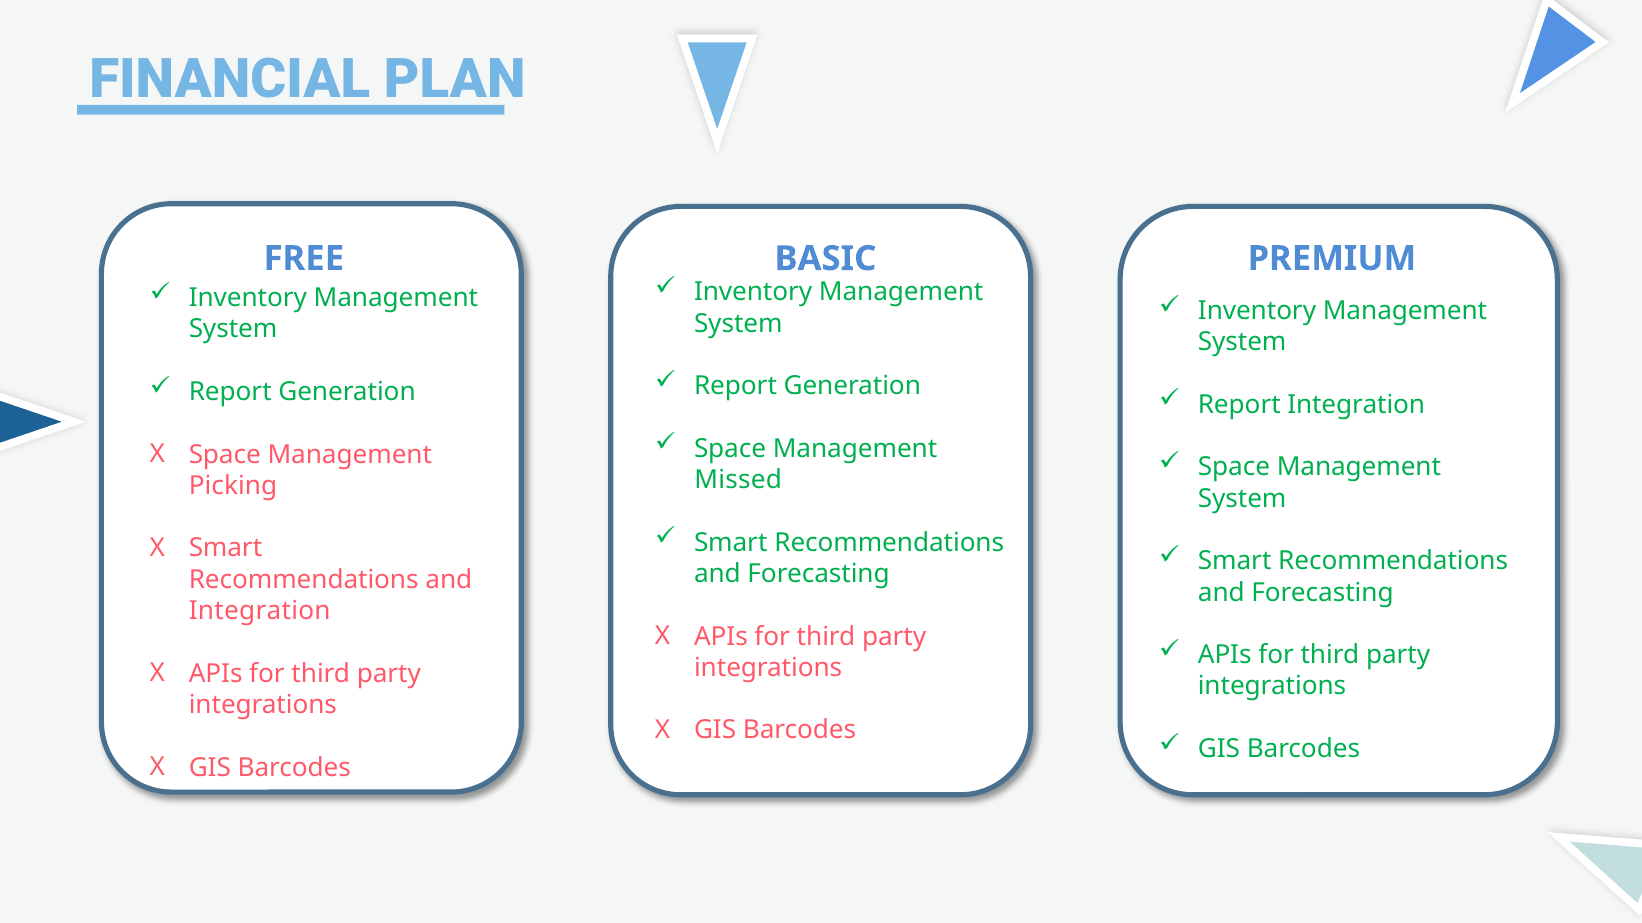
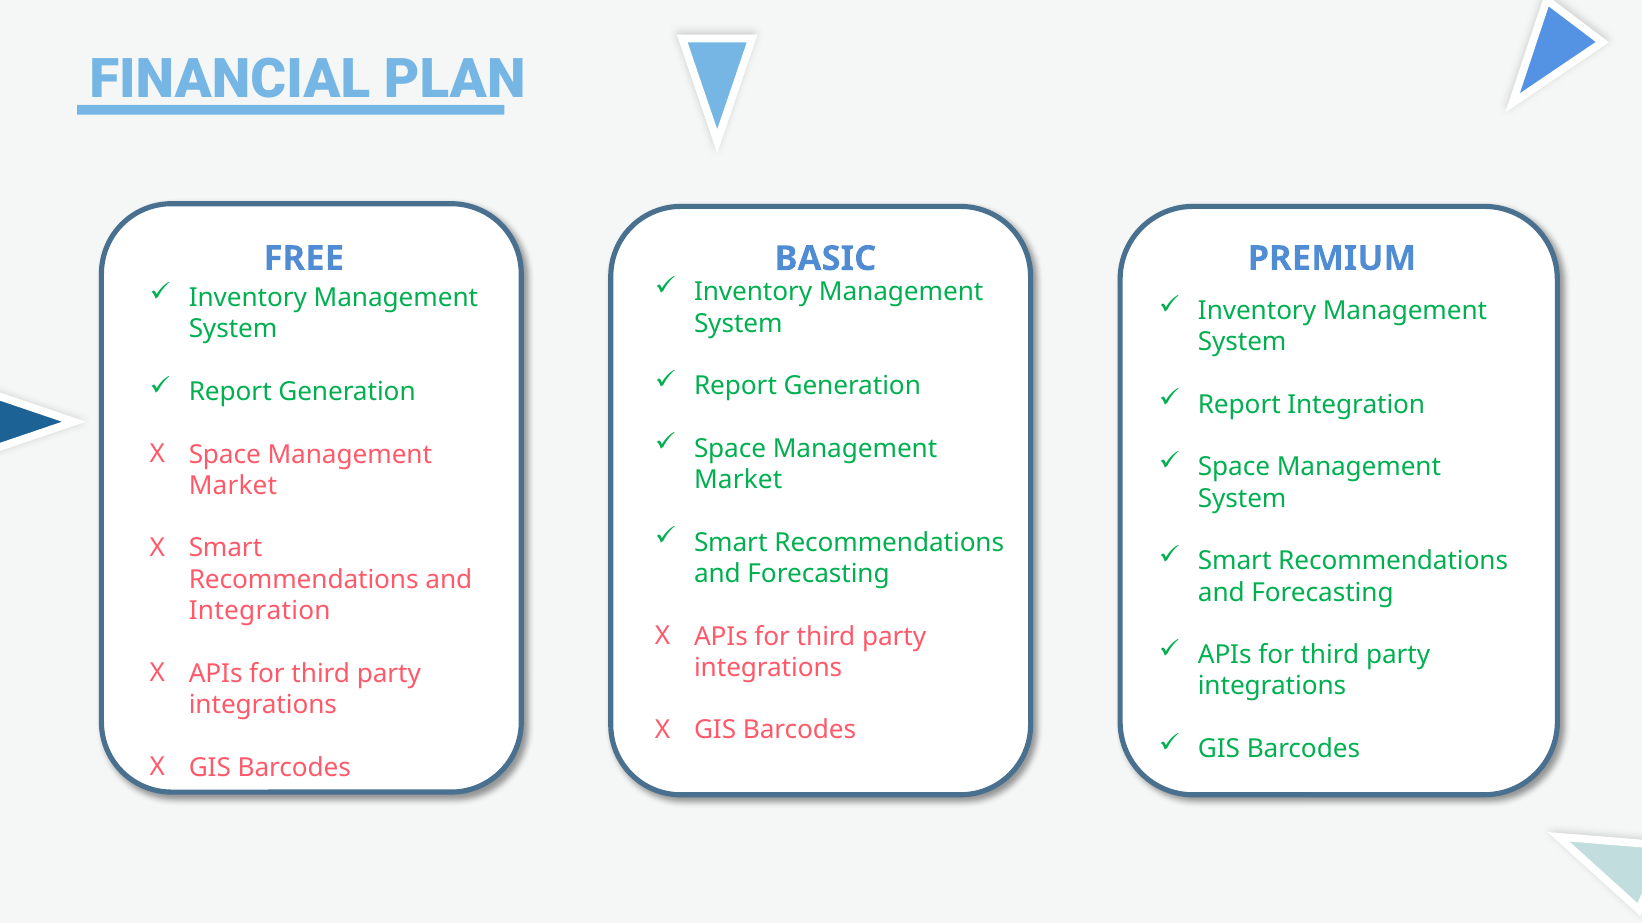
Missed: Missed -> Market (738, 480)
Picking: Picking -> Market (233, 486)
